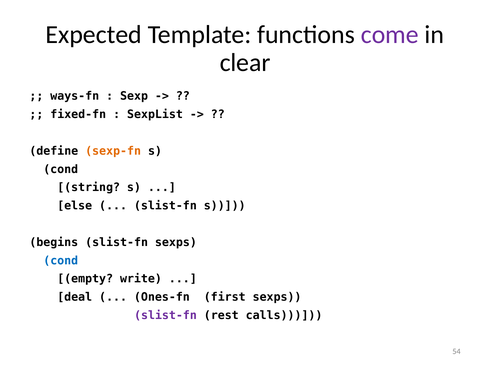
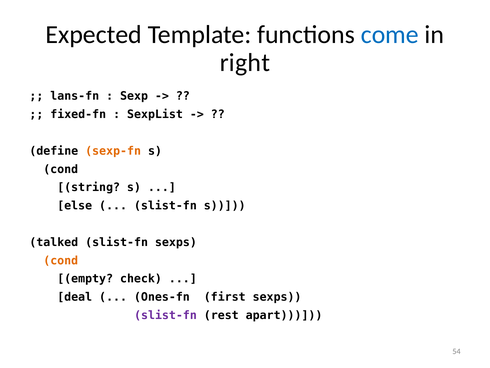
come colour: purple -> blue (390, 35)
clear: clear -> right (245, 63)
ways-fn: ways-fn -> lans-fn (75, 96)
begins: begins -> talked (54, 242)
cond colour: blue -> orange (61, 260)
write: write -> check (141, 278)
calls: calls -> apart (284, 315)
